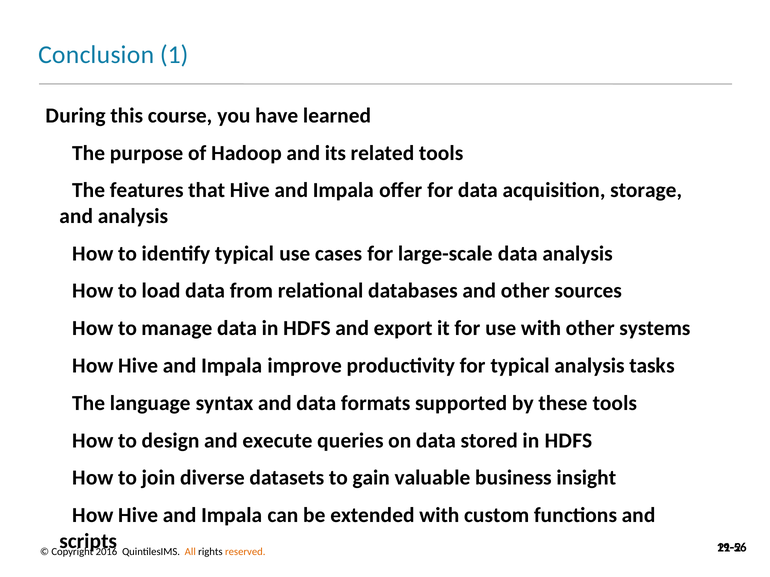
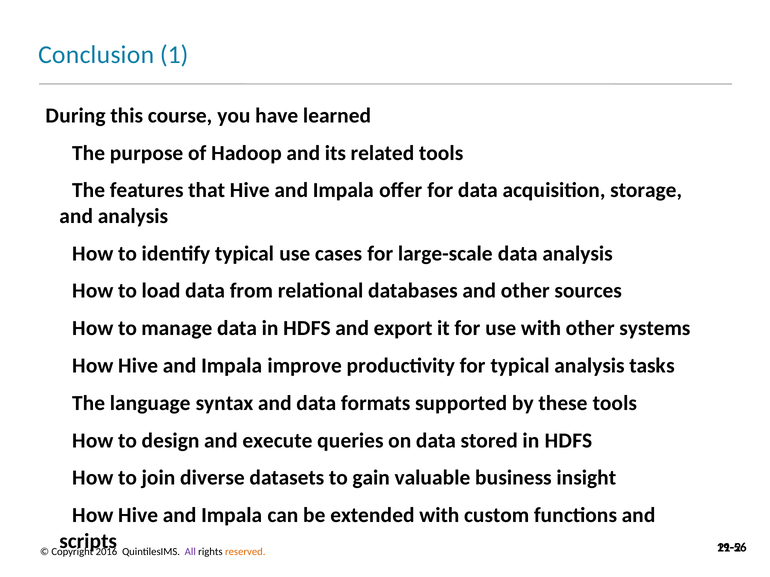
All colour: orange -> purple (190, 552)
